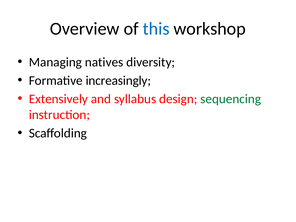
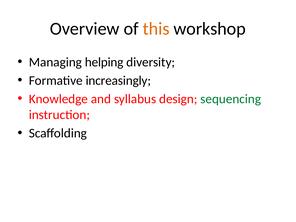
this colour: blue -> orange (156, 29)
natives: natives -> helping (104, 62)
Extensively: Extensively -> Knowledge (58, 99)
